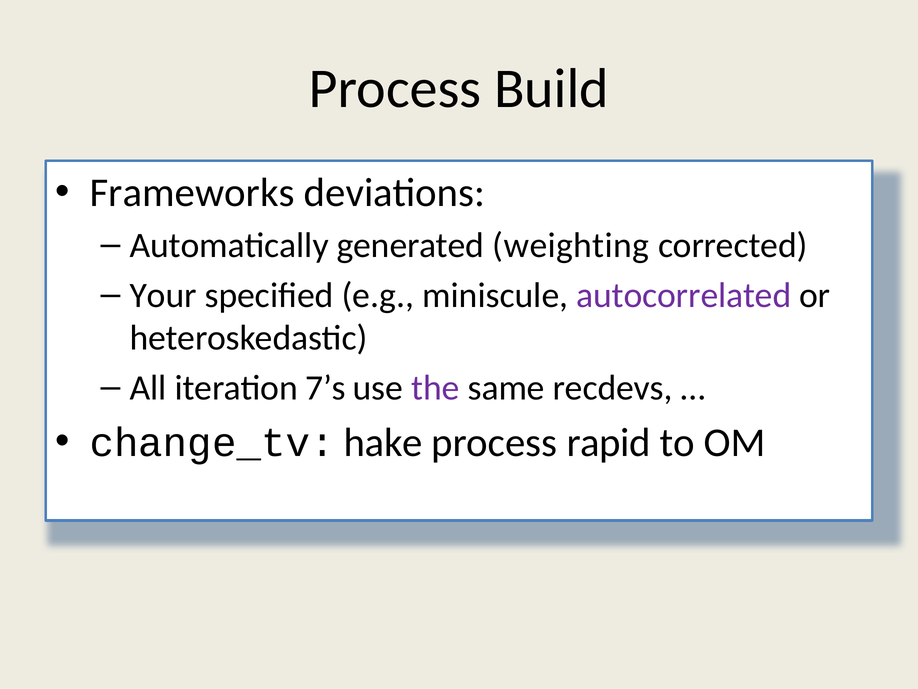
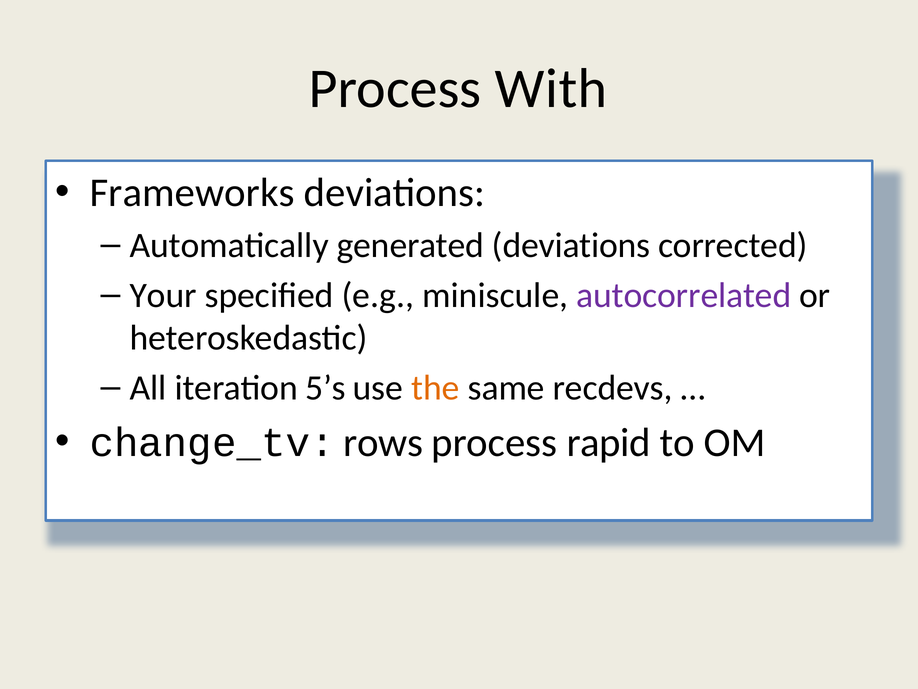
Build: Build -> With (551, 89)
generated weighting: weighting -> deviations (571, 245)
7’s: 7’s -> 5’s (326, 388)
the colour: purple -> orange (435, 388)
hake: hake -> rows (383, 442)
